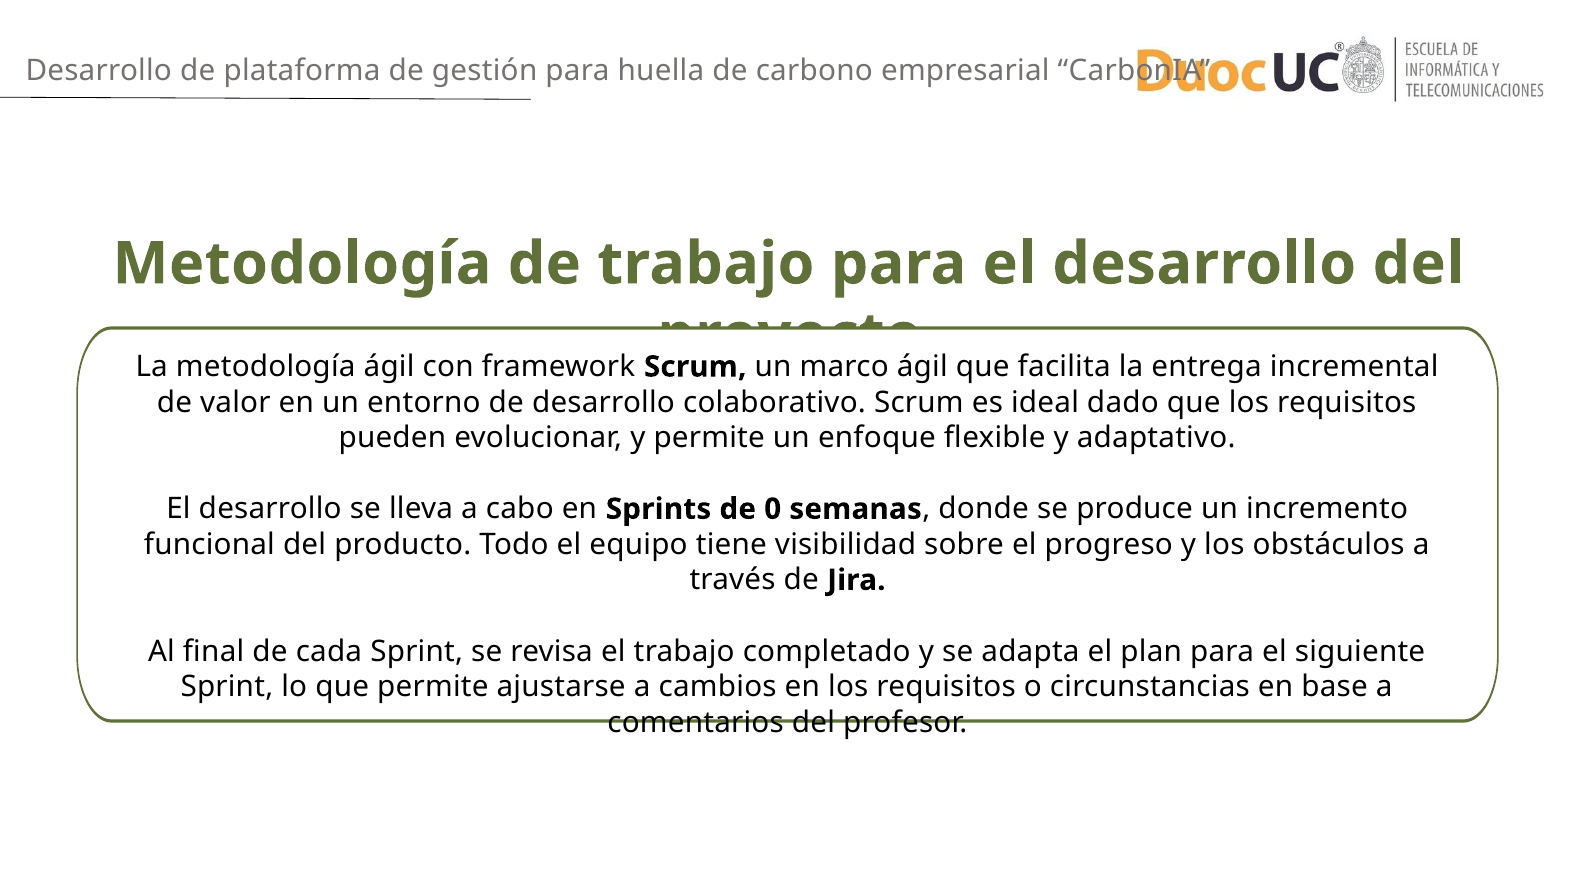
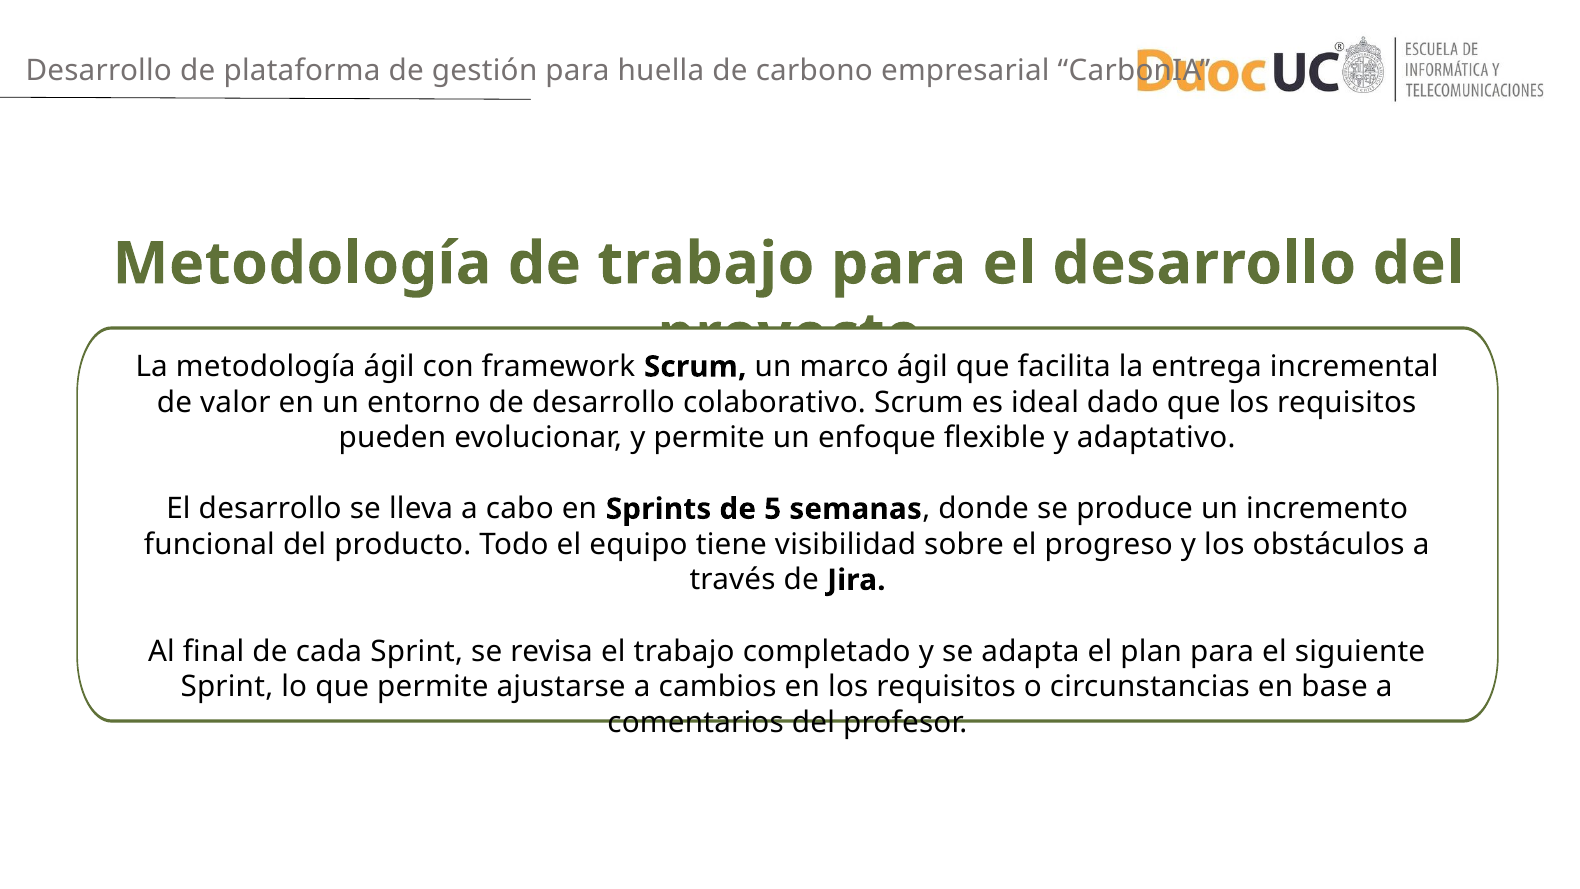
0: 0 -> 5 (773, 509)
